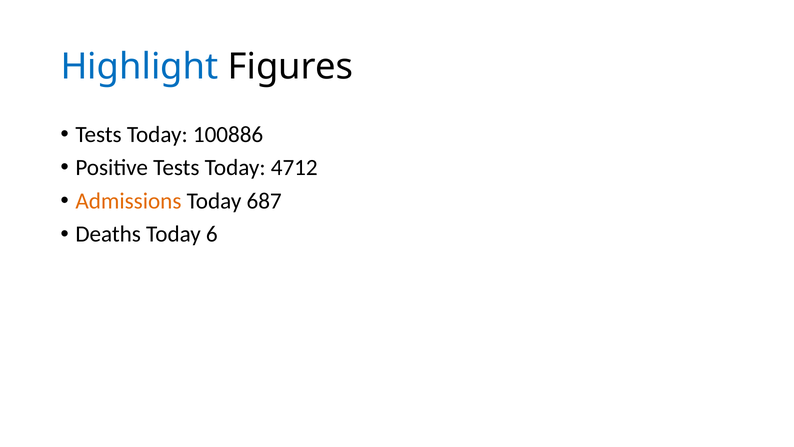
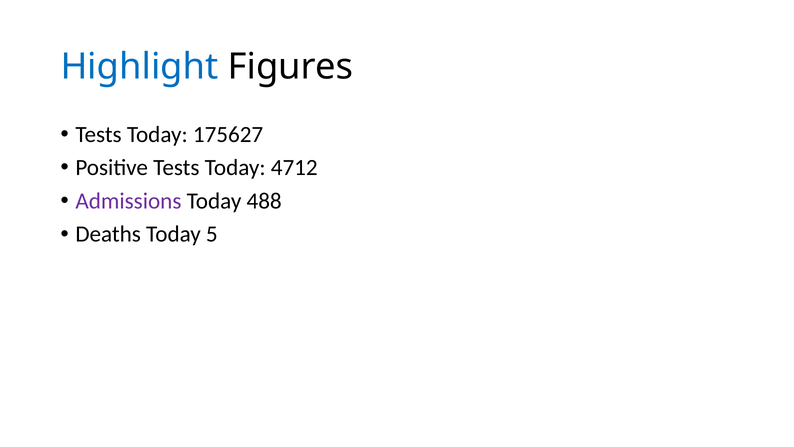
100886: 100886 -> 175627 (228, 134)
Admissions colour: orange -> purple (128, 201)
687: 687 -> 488 (264, 201)
6: 6 -> 5 (212, 234)
